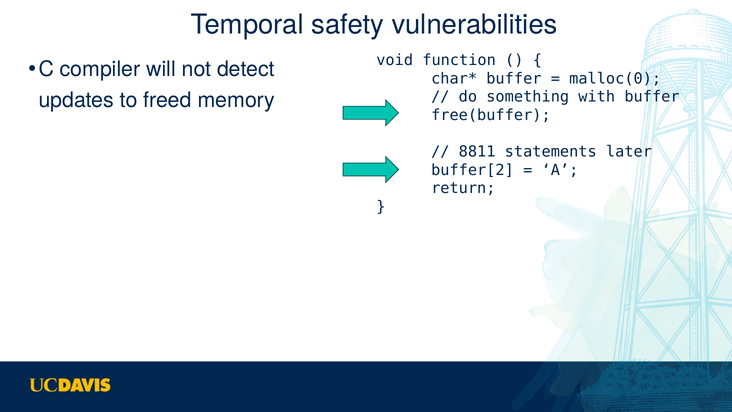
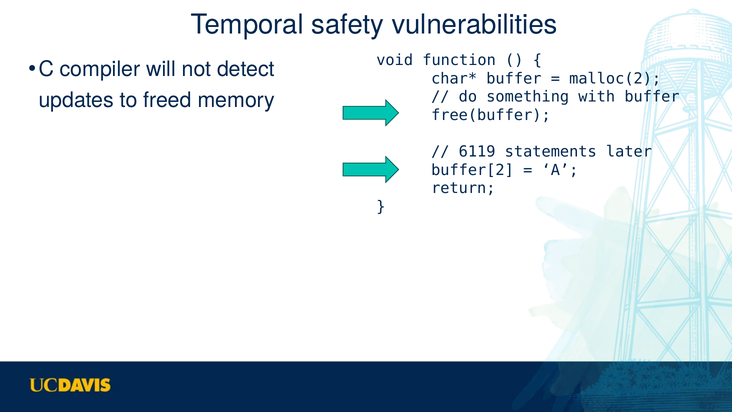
malloc(0: malloc(0 -> malloc(2 (615, 78)
8811: 8811 -> 6119 (477, 152)
